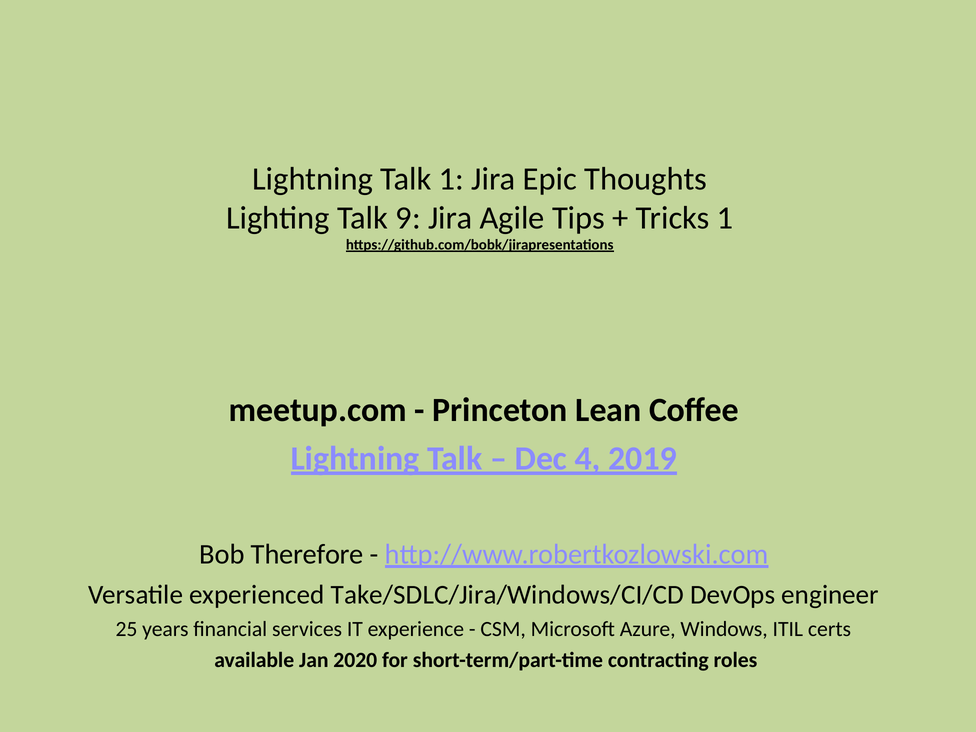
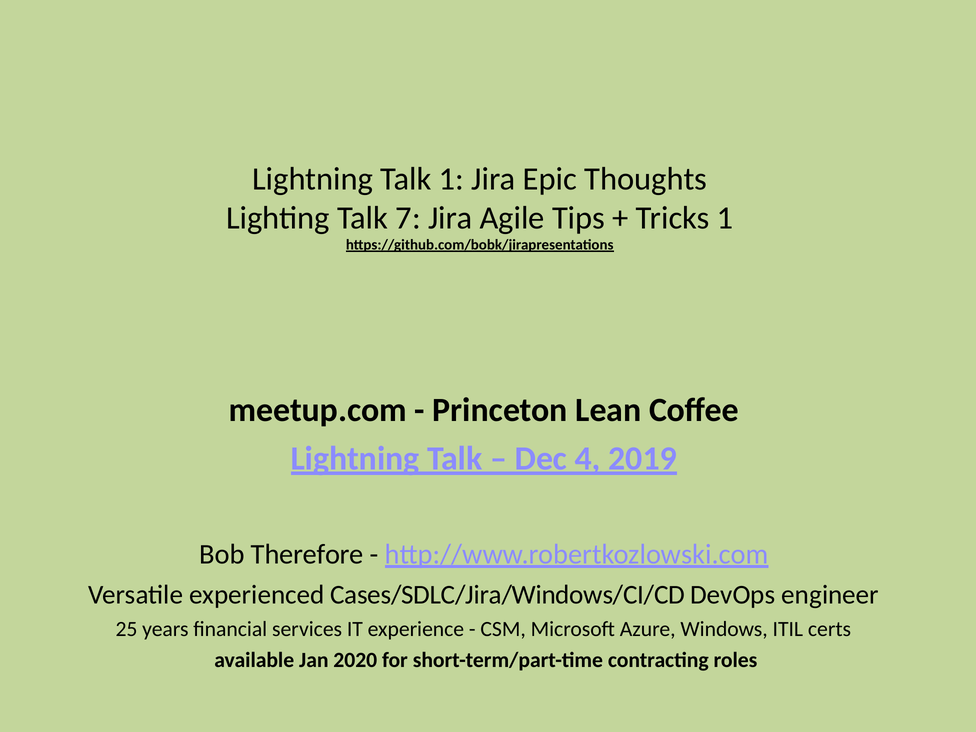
9: 9 -> 7 (408, 218)
Take/SDLC/Jira/Windows/CI/CD: Take/SDLC/Jira/Windows/CI/CD -> Cases/SDLC/Jira/Windows/CI/CD (508, 595)
